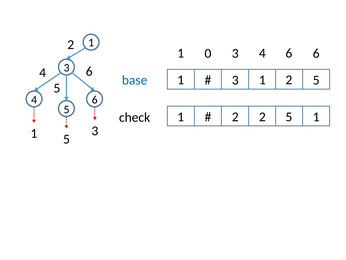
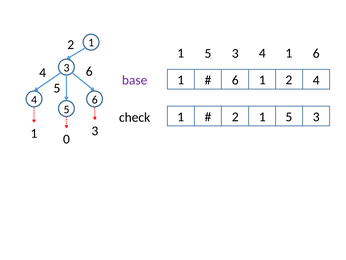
1 0: 0 -> 5 (208, 53)
3 4 6: 6 -> 1 (289, 53)
3: 3 -> 6 (235, 80)
1 2 5: 5 -> 4 (316, 80)
base colour: blue -> purple (135, 80)
2 2: 2 -> 1 (262, 117)
1: 1 -> 3 (316, 117)
1 5: 5 -> 0 (66, 139)
